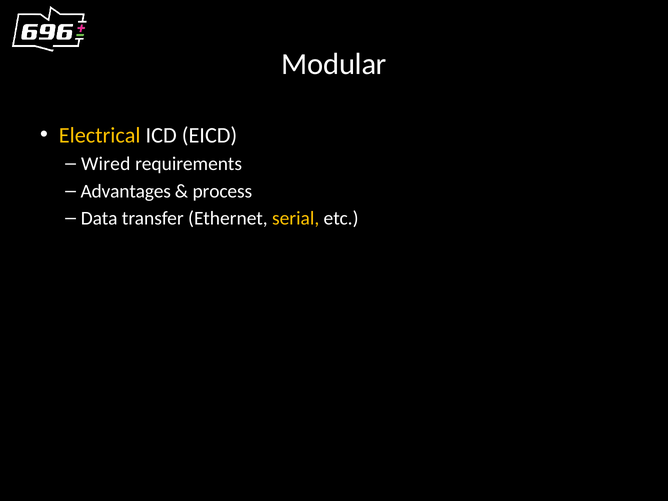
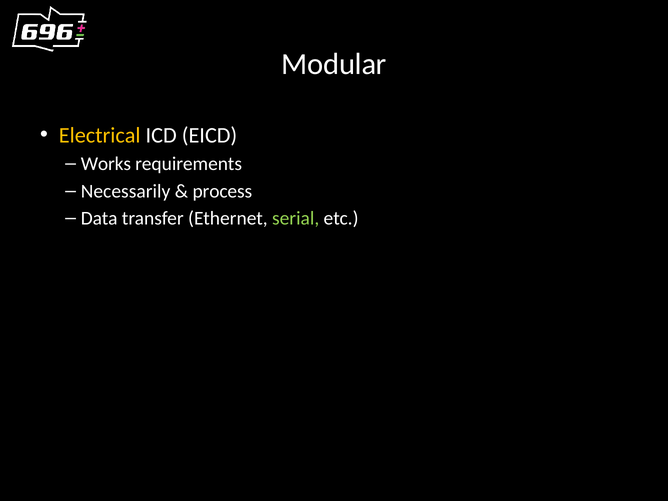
Wired: Wired -> Works (106, 164)
Advantages: Advantages -> Necessarily (126, 191)
serial colour: yellow -> light green (296, 218)
